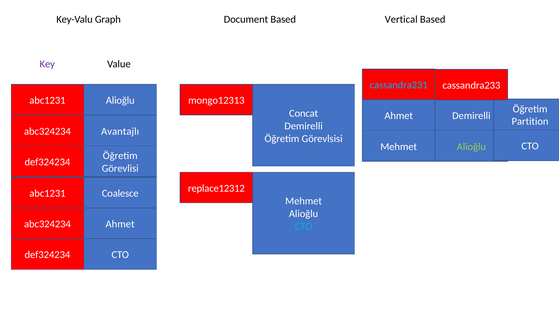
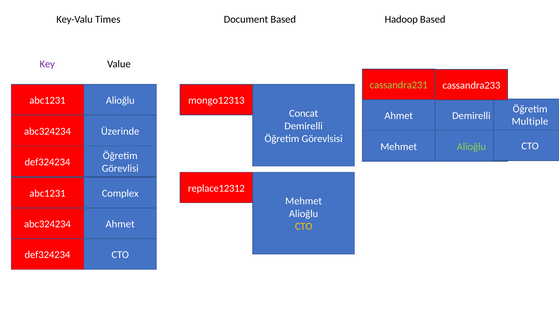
Graph: Graph -> Times (108, 20)
Vertical: Vertical -> Hadoop (401, 20)
cassandra231 colour: light blue -> light green (399, 85)
Partition: Partition -> Multiple (530, 122)
Avantajlı: Avantajlı -> Üzerinde (120, 131)
Coalesce: Coalesce -> Complex (120, 194)
CTO colour: light blue -> yellow (304, 227)
